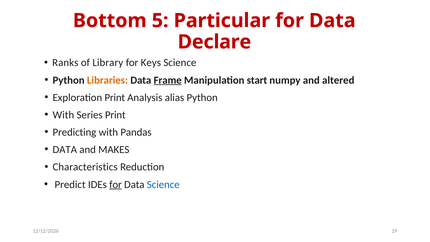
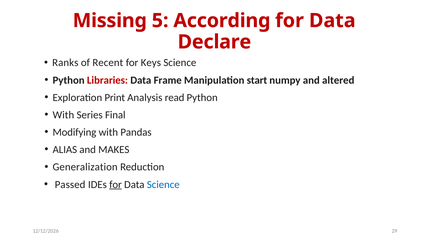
Bottom: Bottom -> Missing (110, 21)
Particular: Particular -> According (222, 21)
Library: Library -> Recent (108, 63)
Libraries colour: orange -> red (107, 80)
Frame underline: present -> none (168, 80)
alias: alias -> read (175, 97)
Series Print: Print -> Final (115, 115)
Predicting: Predicting -> Modifying (74, 132)
DATA: DATA -> ALIAS (65, 150)
Characteristics: Characteristics -> Generalization (85, 167)
Predict: Predict -> Passed (70, 184)
